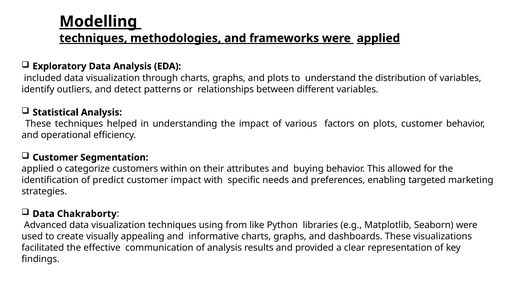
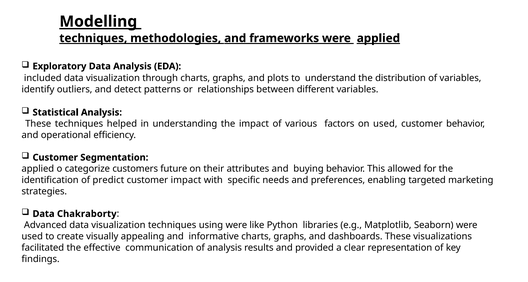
on plots: plots -> used (385, 123)
within: within -> future (174, 169)
using from: from -> were (236, 225)
